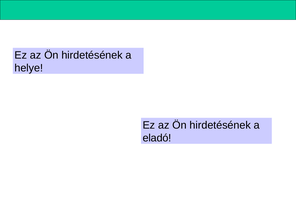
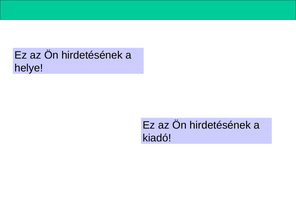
eladó: eladó -> kiadó (157, 138)
